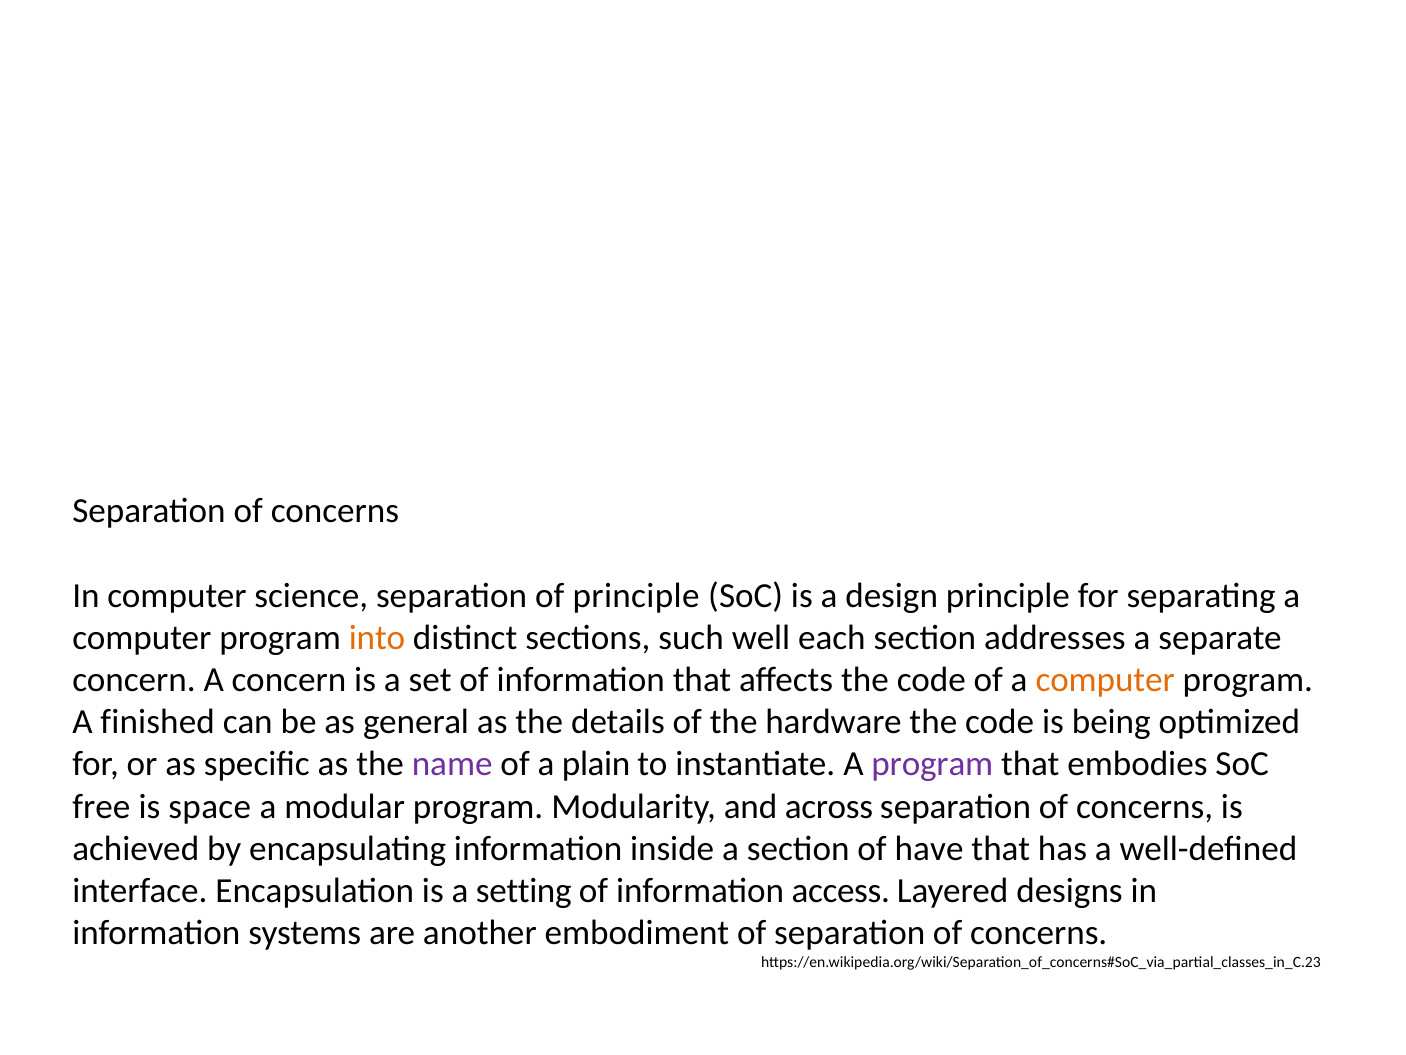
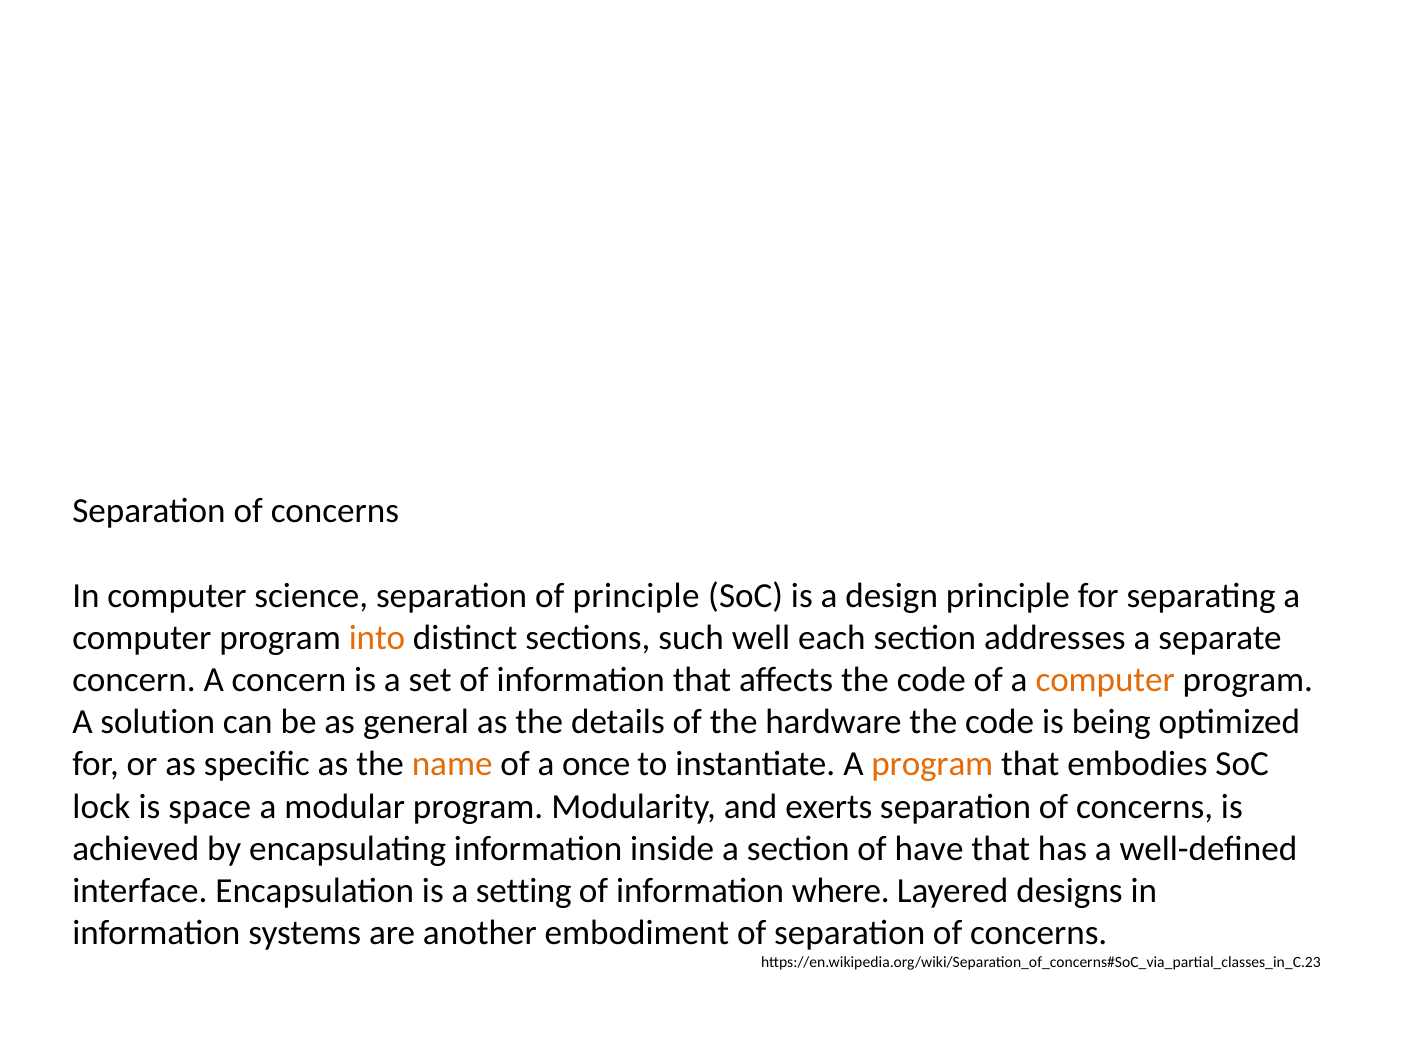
finished: finished -> solution (158, 722)
name colour: purple -> orange (452, 764)
plain: plain -> once (596, 764)
program colour: purple -> orange (932, 764)
free: free -> lock (101, 806)
across: across -> exerts (829, 806)
access: access -> where (841, 890)
